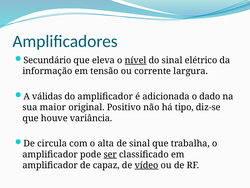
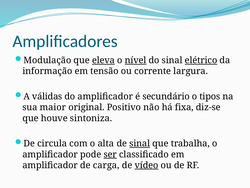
Secundário: Secundário -> Modulação (47, 60)
eleva underline: none -> present (103, 60)
elétrico underline: none -> present (201, 60)
adicionada: adicionada -> secundário (166, 96)
dado: dado -> tipos (210, 96)
tipo: tipo -> fixa (184, 107)
variância: variância -> sintoniza (91, 118)
sinal underline: none -> present (140, 143)
capaz: capaz -> carga (106, 165)
